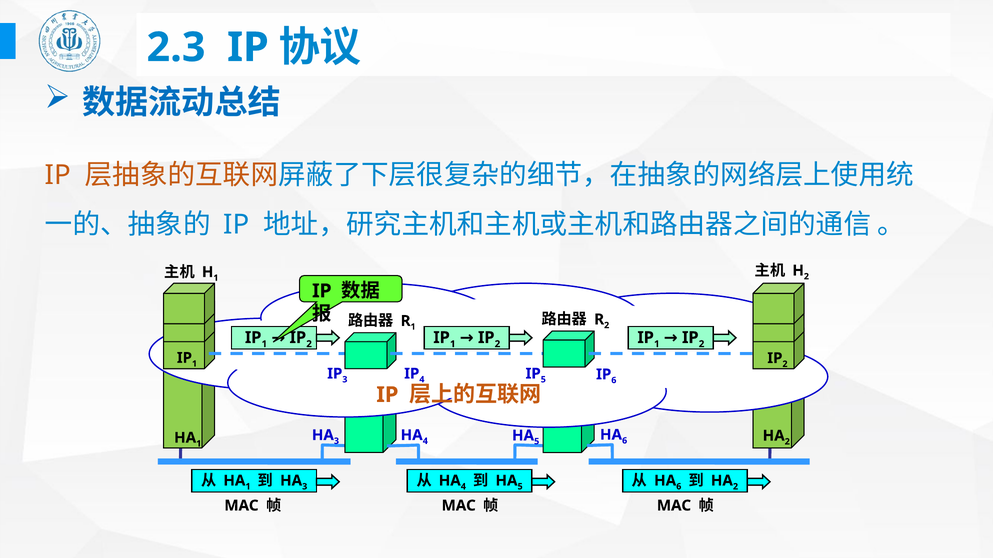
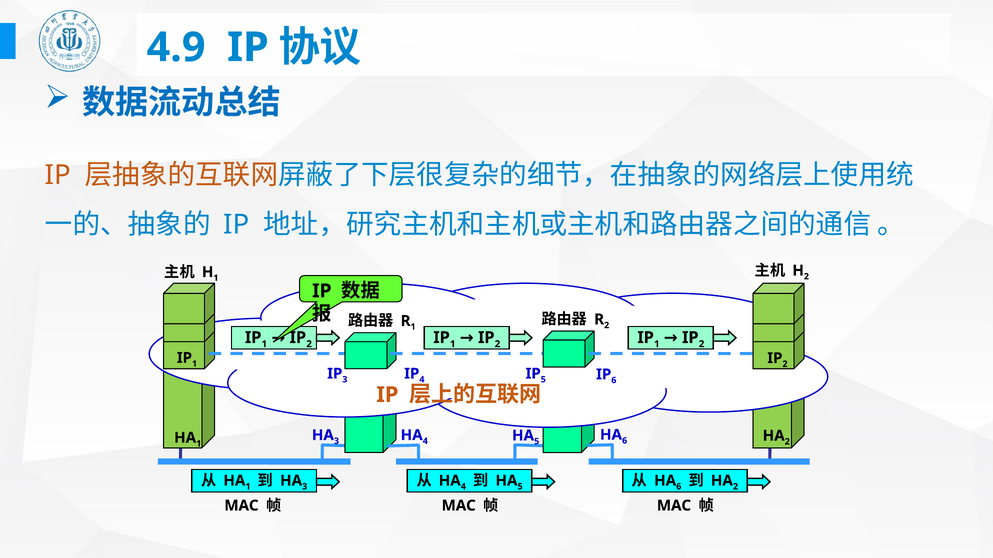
2.3: 2.3 -> 4.9 (176, 48)
